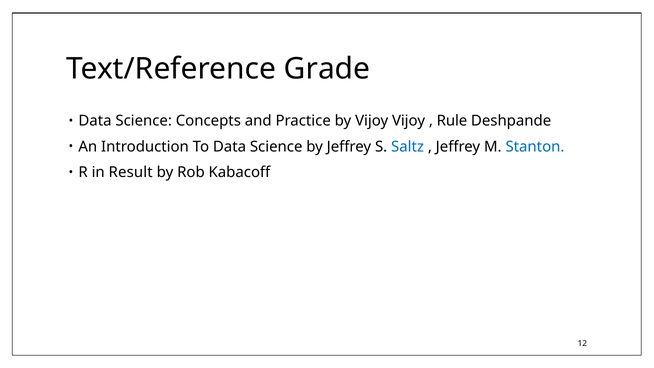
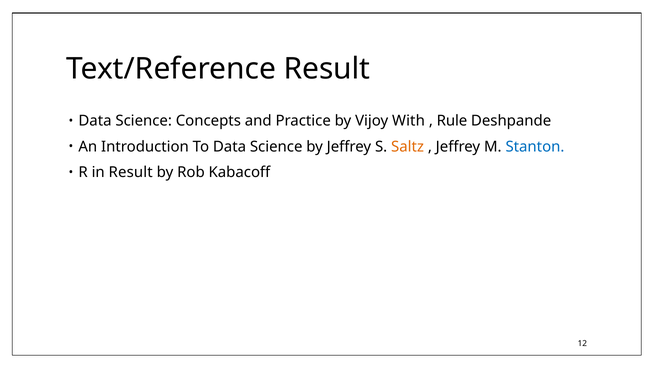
Text/Reference Grade: Grade -> Result (327, 69)
Vijoy Vijoy: Vijoy -> With (408, 121)
Saltz colour: blue -> orange (408, 147)
